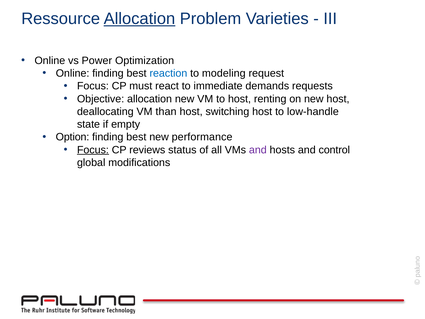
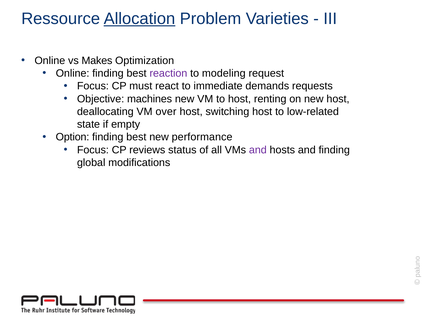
Power: Power -> Makes (97, 61)
reaction colour: blue -> purple (168, 73)
Objective allocation: allocation -> machines (150, 99)
than: than -> over (166, 112)
low-handle: low-handle -> low-related (313, 112)
Focus underline: present -> none (93, 150)
and control: control -> finding (334, 150)
